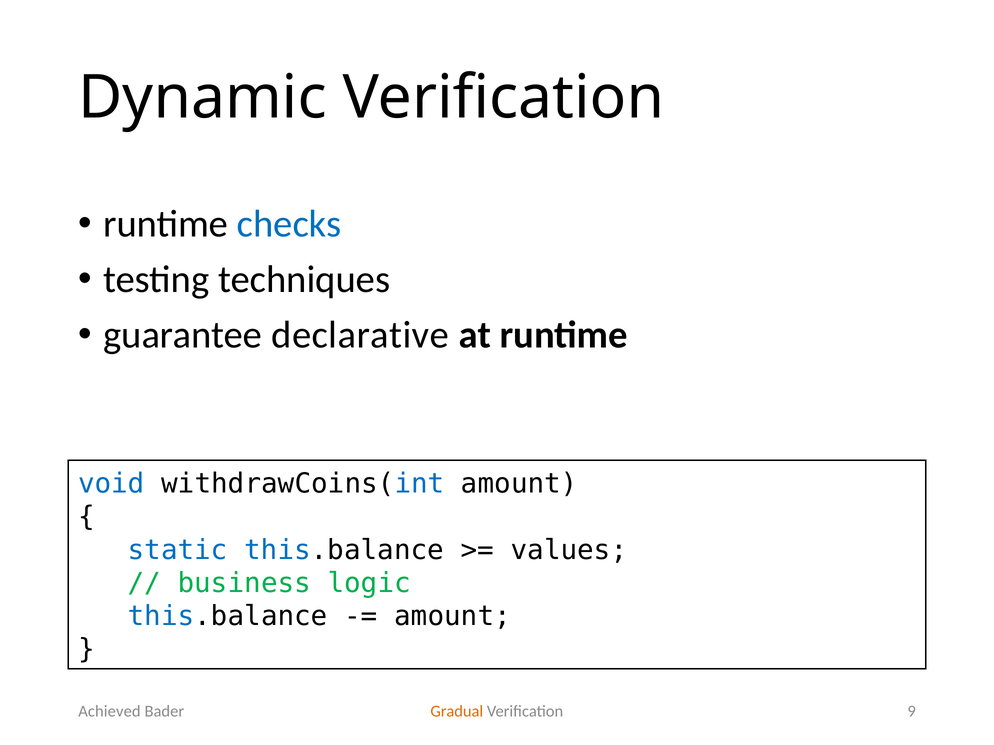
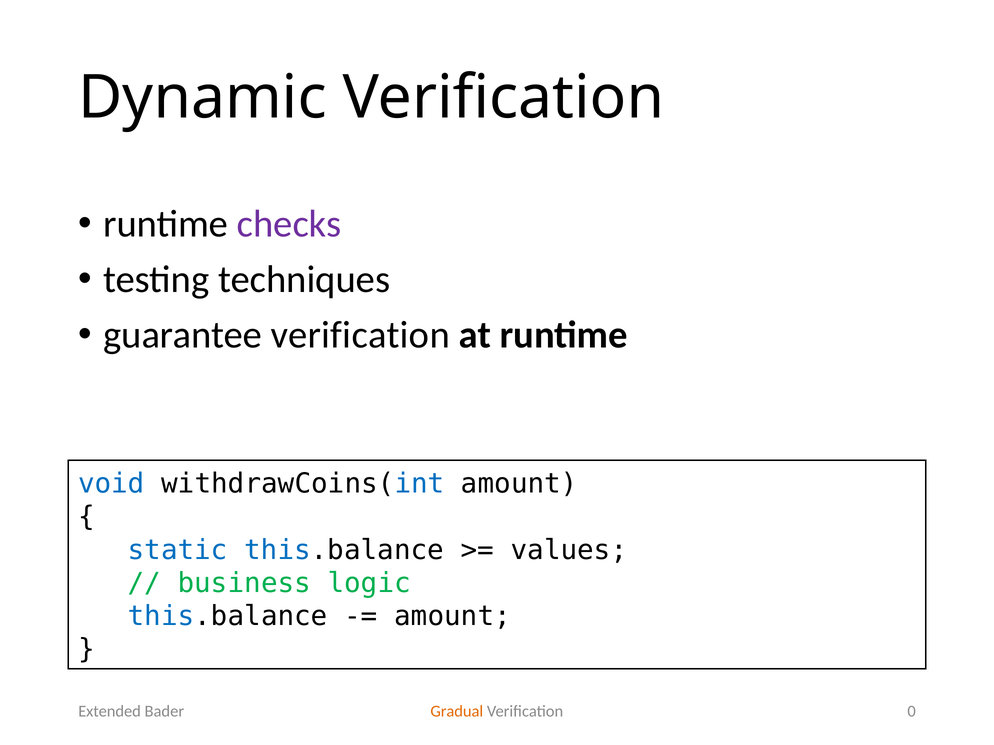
checks colour: blue -> purple (289, 224)
guarantee declarative: declarative -> verification (360, 335)
9: 9 -> 0 (912, 712)
Achieved: Achieved -> Extended (110, 712)
